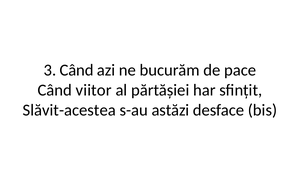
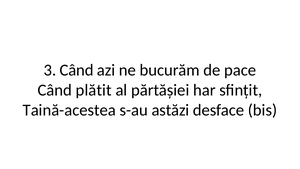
viitor: viitor -> plătit (94, 90)
Slăvit-acestea: Slăvit-acestea -> Taină-acestea (69, 110)
